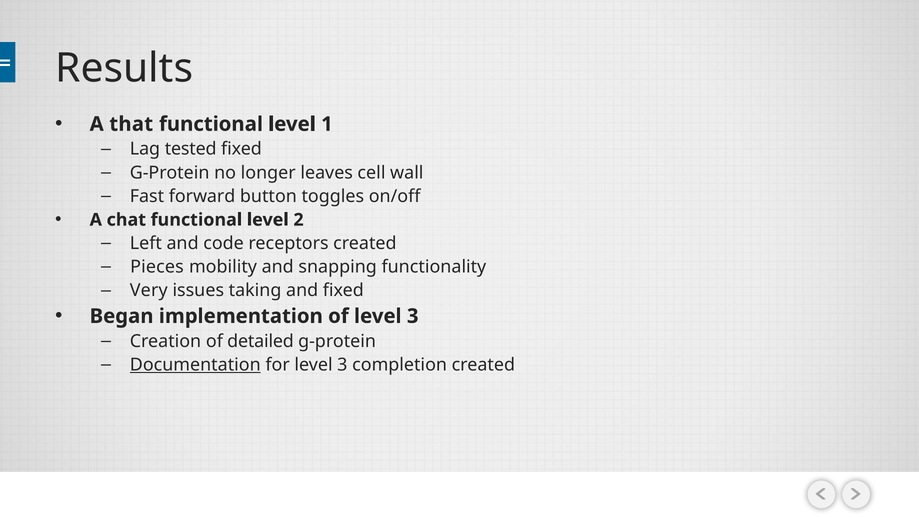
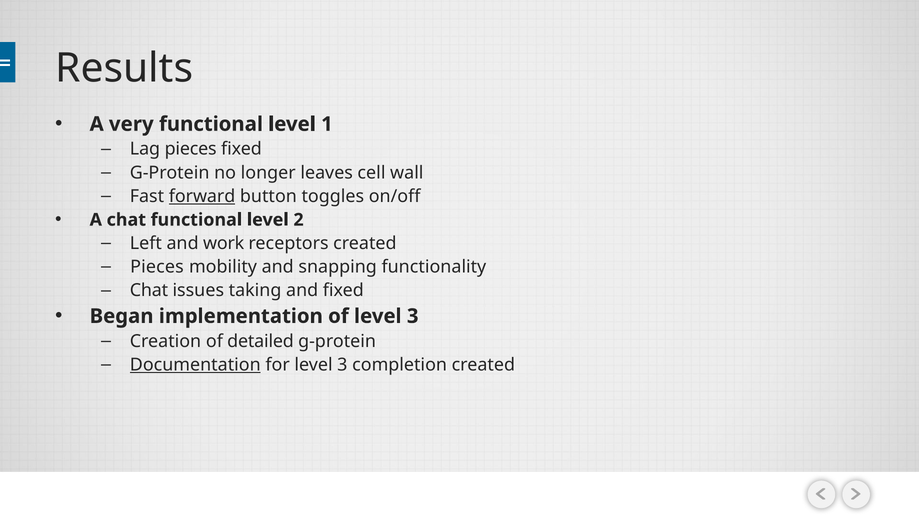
that: that -> very (131, 124)
Lag tested: tested -> pieces (191, 149)
forward underline: none -> present (202, 196)
code: code -> work (224, 243)
Very: Very -> Chat (149, 291)
